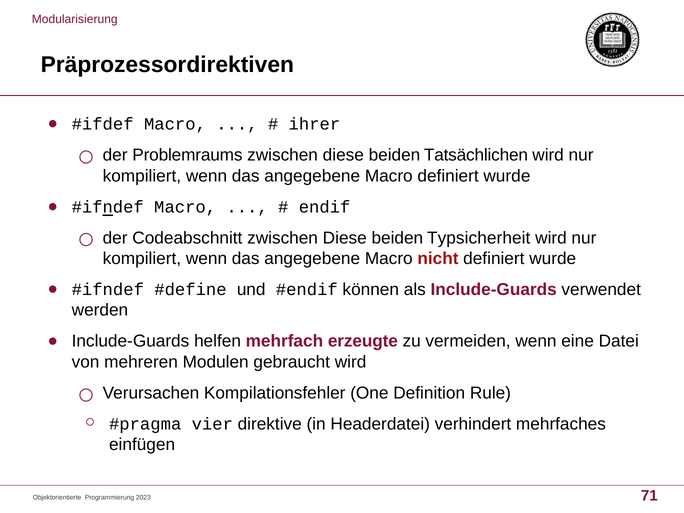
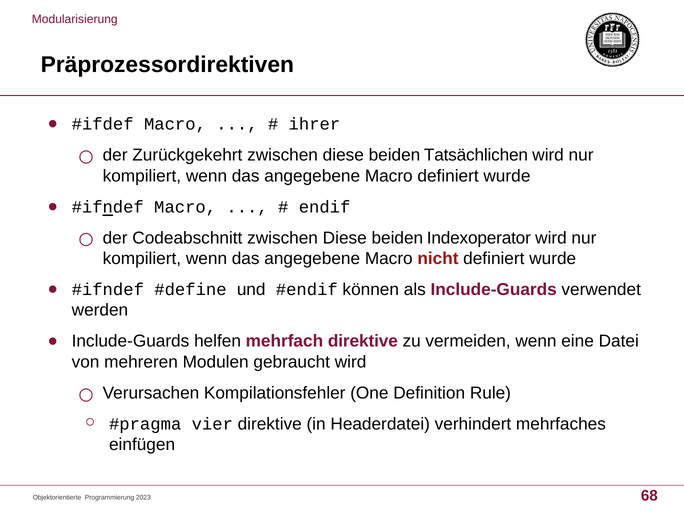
Problemraums: Problemraums -> Zurückgekehrt (187, 155)
Typsicherheit: Typsicherheit -> Indexoperator (479, 238)
mehrfach erzeugte: erzeugte -> direktive (363, 341)
71: 71 -> 68 (649, 496)
